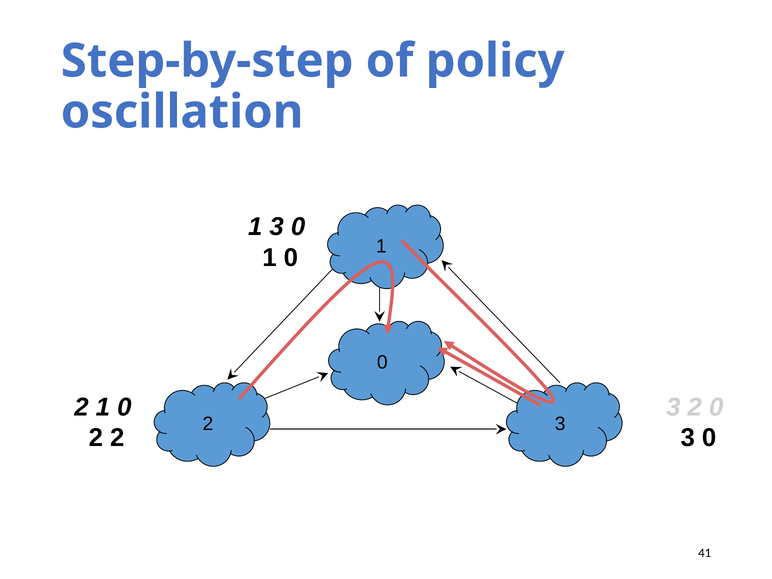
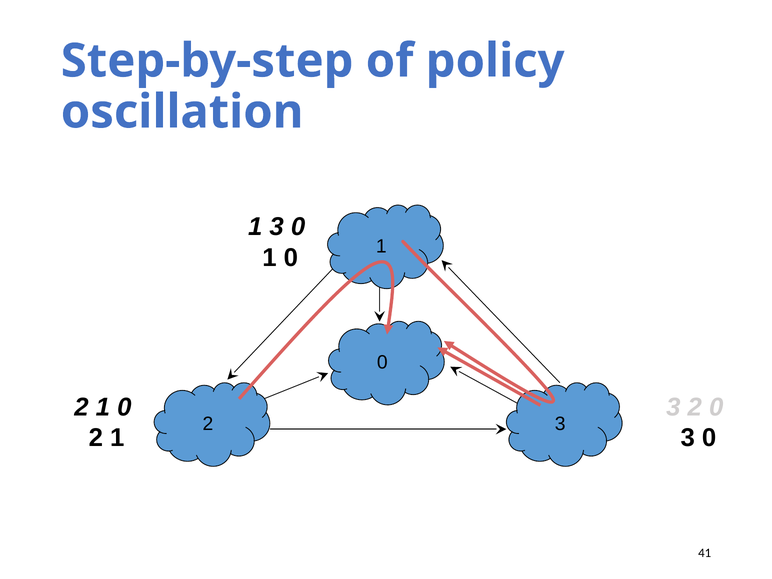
2: 2 -> 1 (117, 438)
